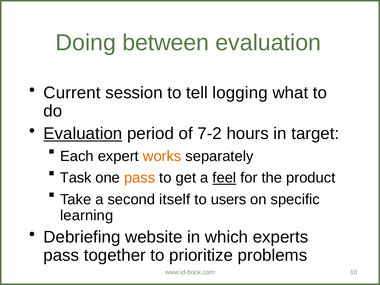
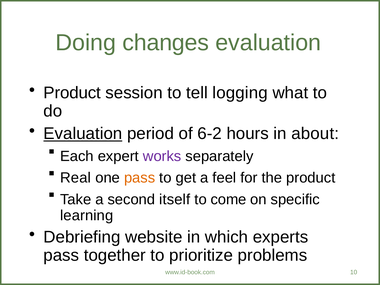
between: between -> changes (166, 43)
Current: Current -> Product (72, 93)
7-2: 7-2 -> 6-2 (210, 134)
target: target -> about (315, 134)
works colour: orange -> purple (162, 156)
Task: Task -> Real (76, 178)
feel underline: present -> none (224, 178)
users: users -> come (229, 199)
